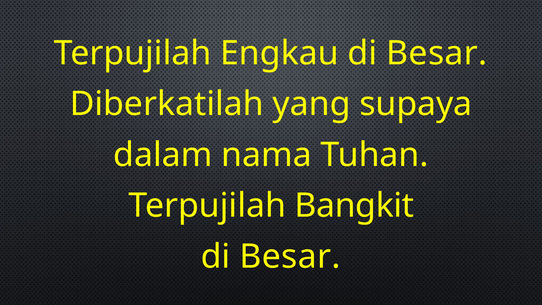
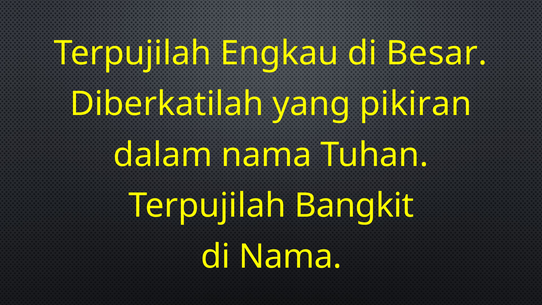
supaya: supaya -> pikiran (416, 104)
Besar: Besar -> Nama (290, 256)
